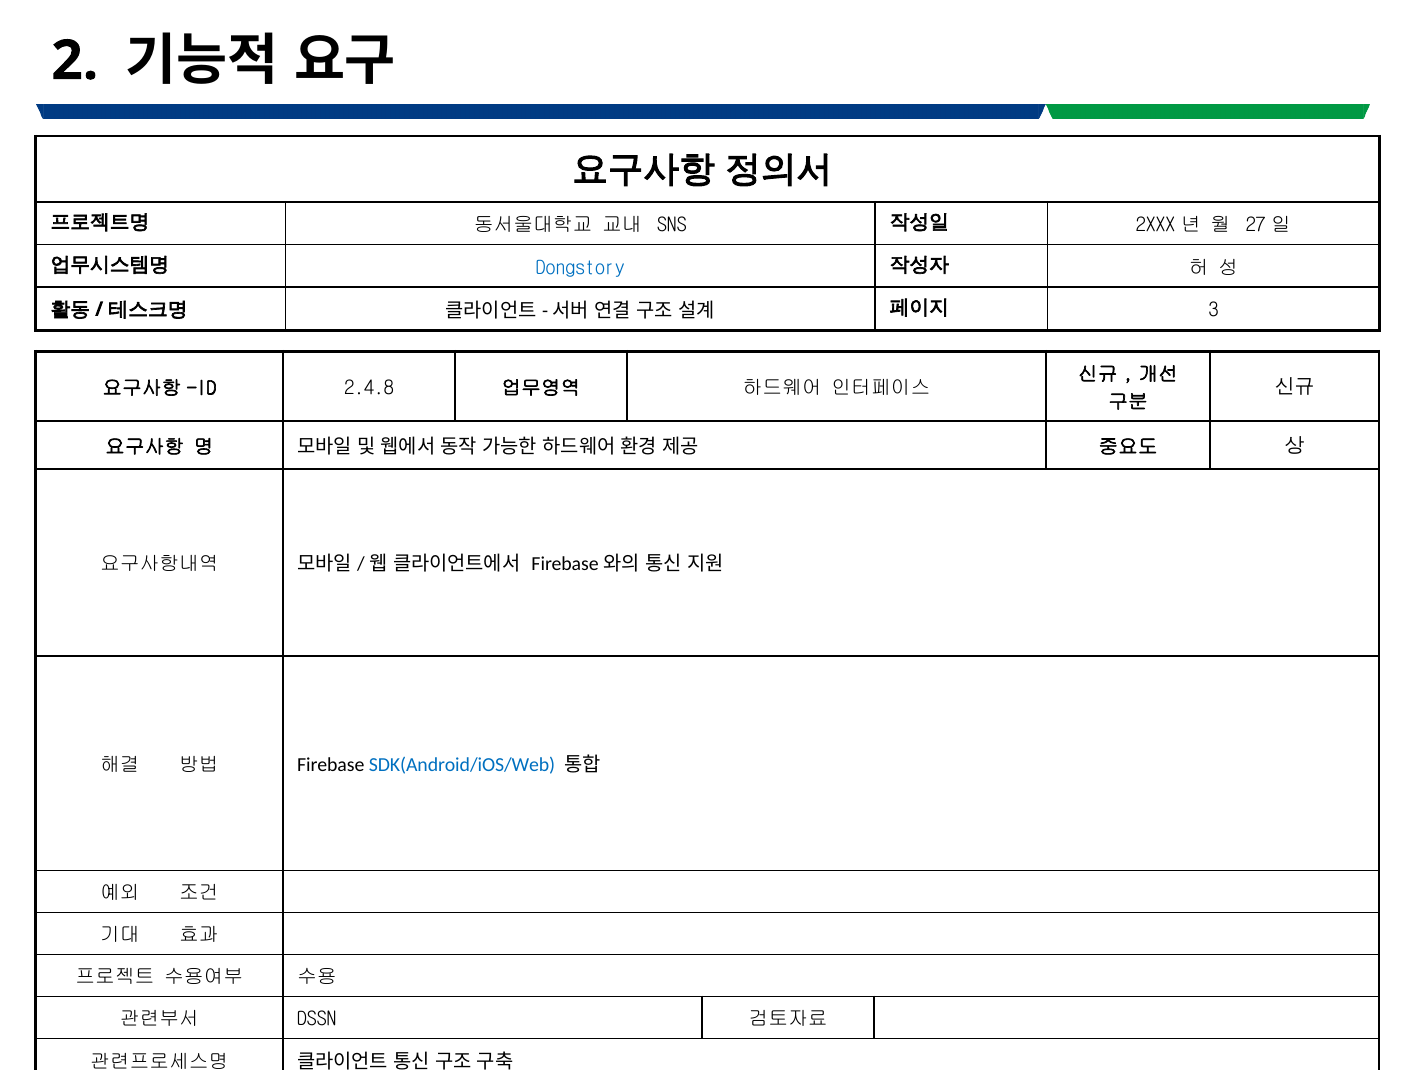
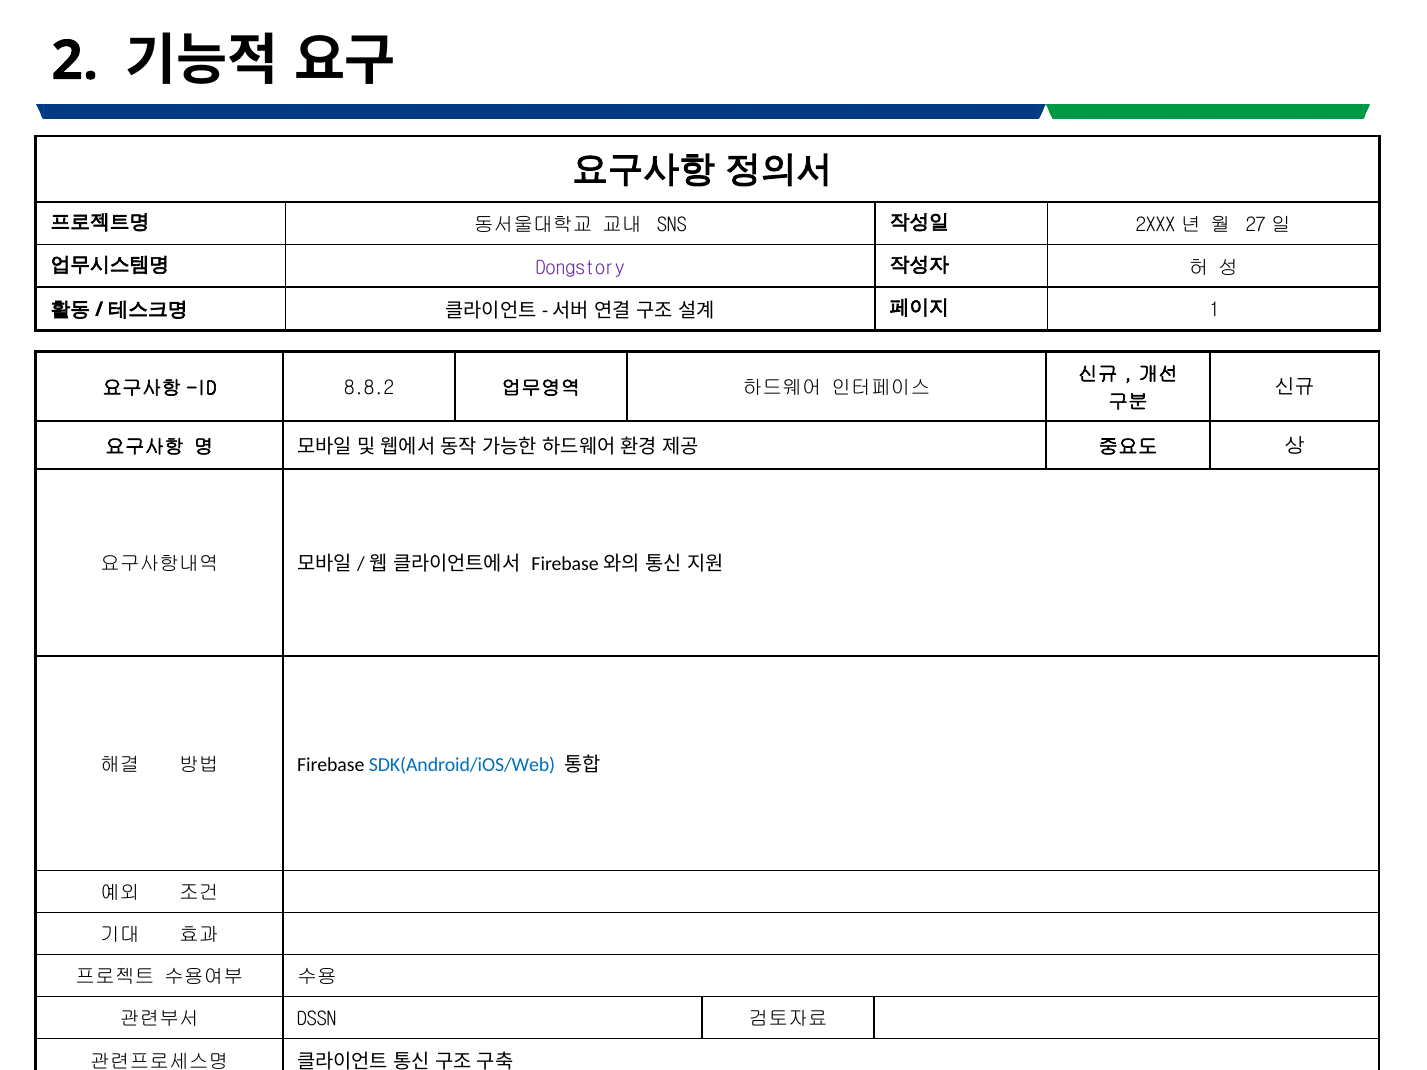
Dongstory colour: blue -> purple (580, 268)
3: 3 -> 1 (1213, 310)
2.4.8: 2.4.8 -> 8.8.2 (369, 388)
